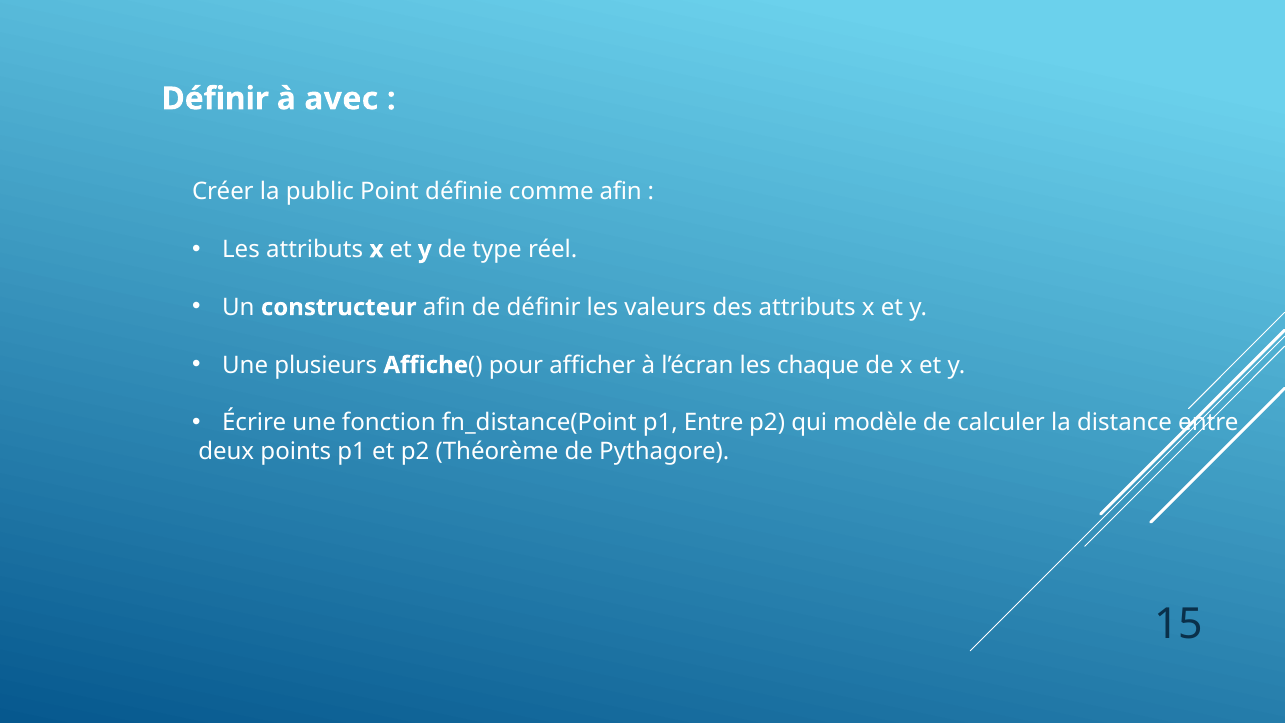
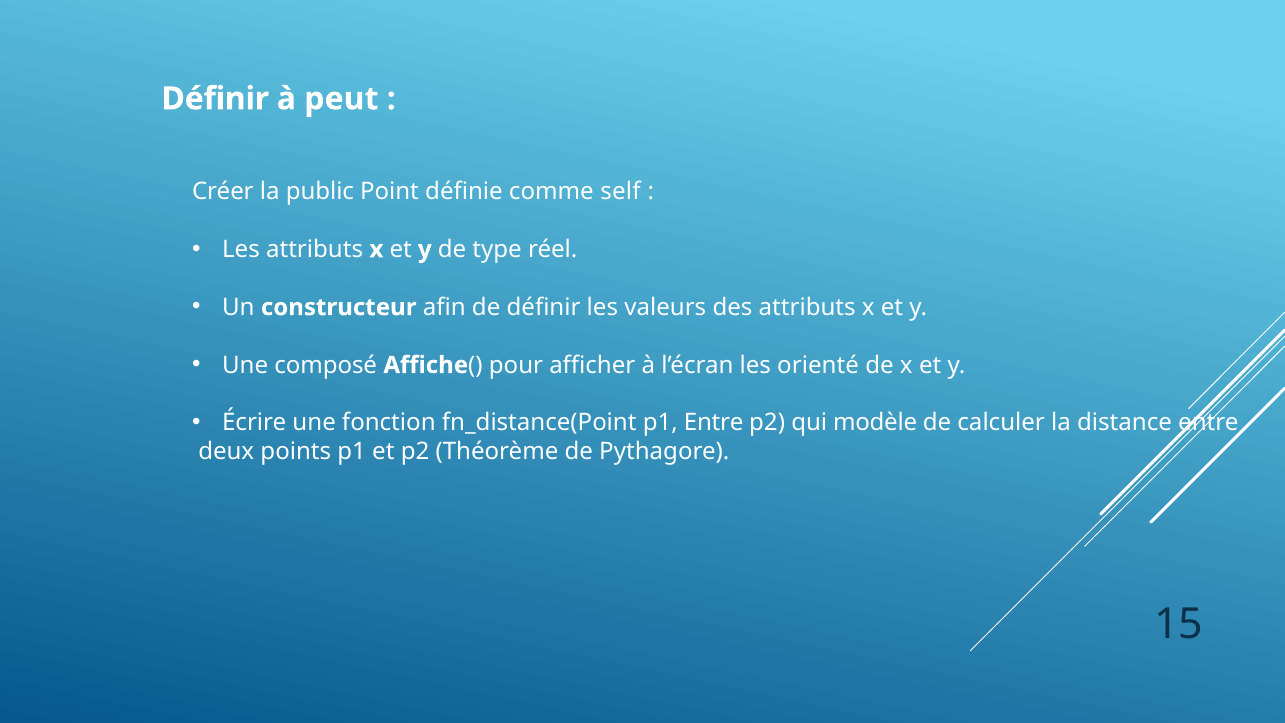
avec: avec -> peut (341, 99)
comme afin: afin -> self (621, 192)
plusieurs: plusieurs -> composé (326, 365)
chaque: chaque -> orienté (818, 365)
